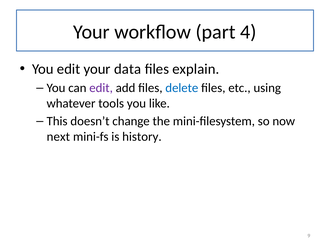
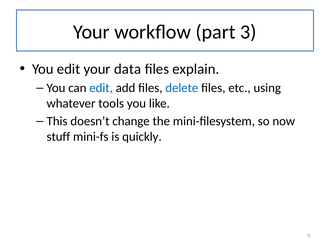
4: 4 -> 3 (248, 32)
edit colour: purple -> blue (101, 88)
next: next -> stuff (58, 137)
history: history -> quickly (142, 137)
